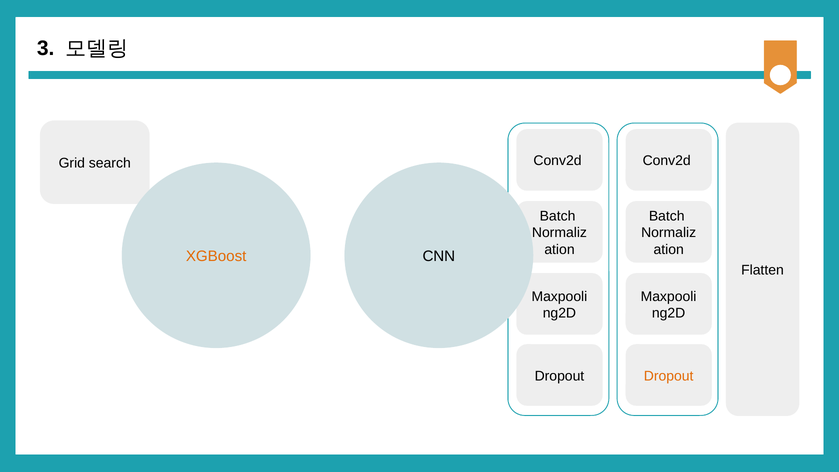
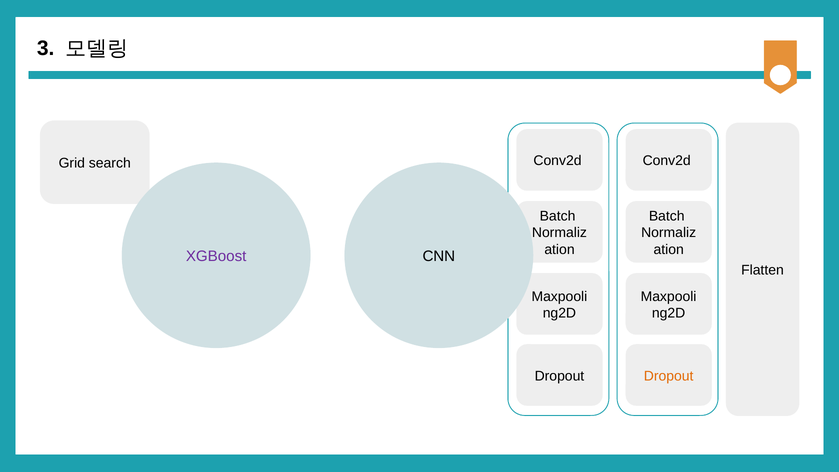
XGBoost colour: orange -> purple (216, 256)
